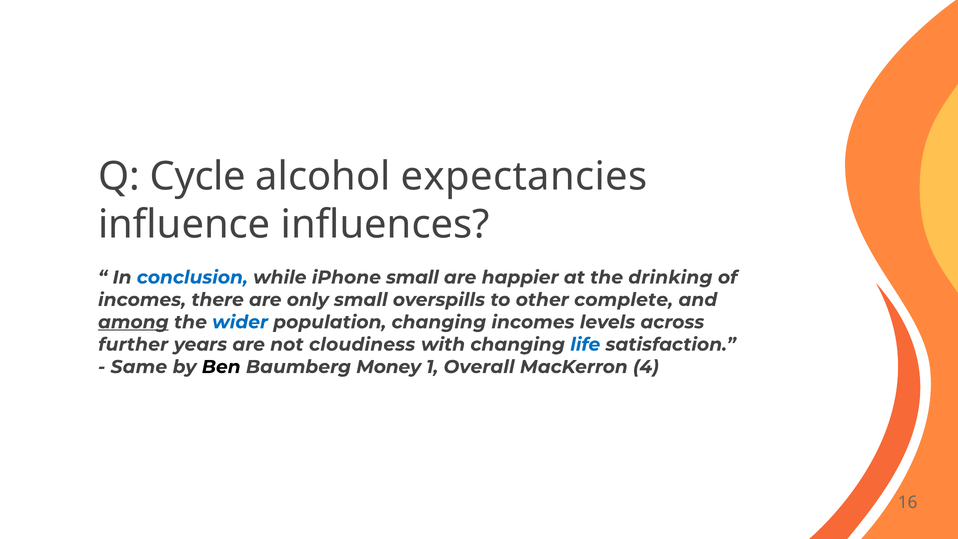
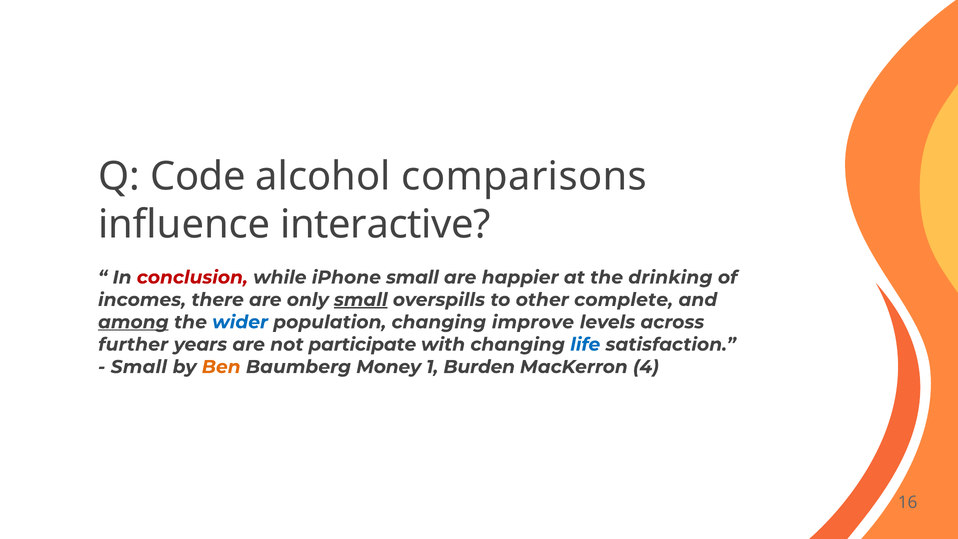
Cycle: Cycle -> Code (198, 177)
expectancies: expectancies -> comparisons (524, 177)
influences: influences -> interactive (385, 225)
conclusion colour: blue -> red (192, 277)
small underline: none -> present (361, 300)
changing incomes: incomes -> improve (533, 322)
cloudiness: cloudiness -> participate (362, 344)
Same: Same -> Small (139, 367)
Ben colour: black -> orange (221, 367)
Overall: Overall -> Burden (479, 367)
